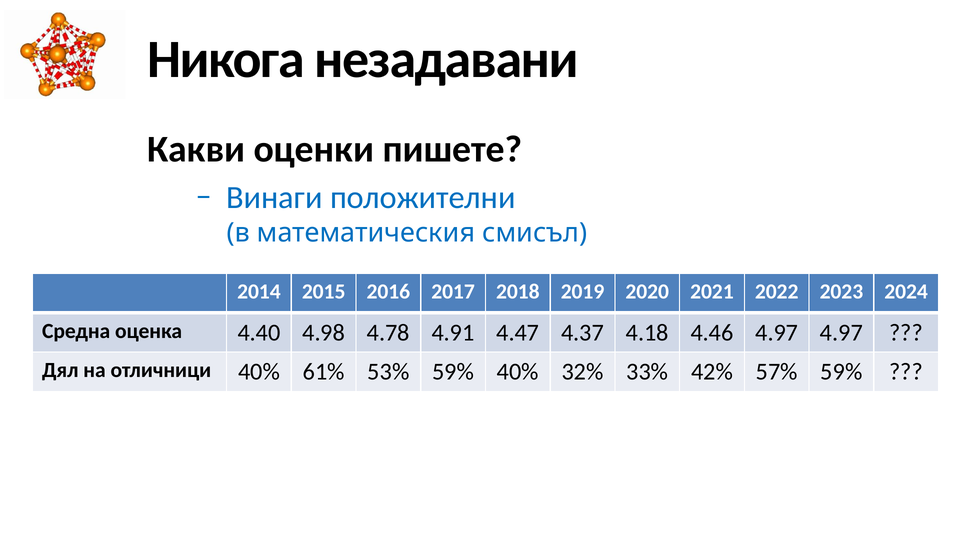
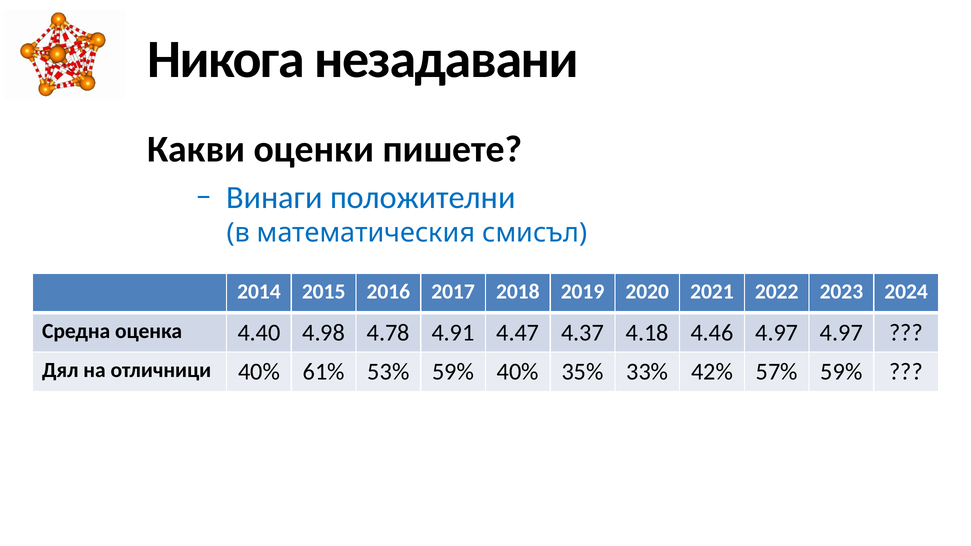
32%: 32% -> 35% (583, 372)
